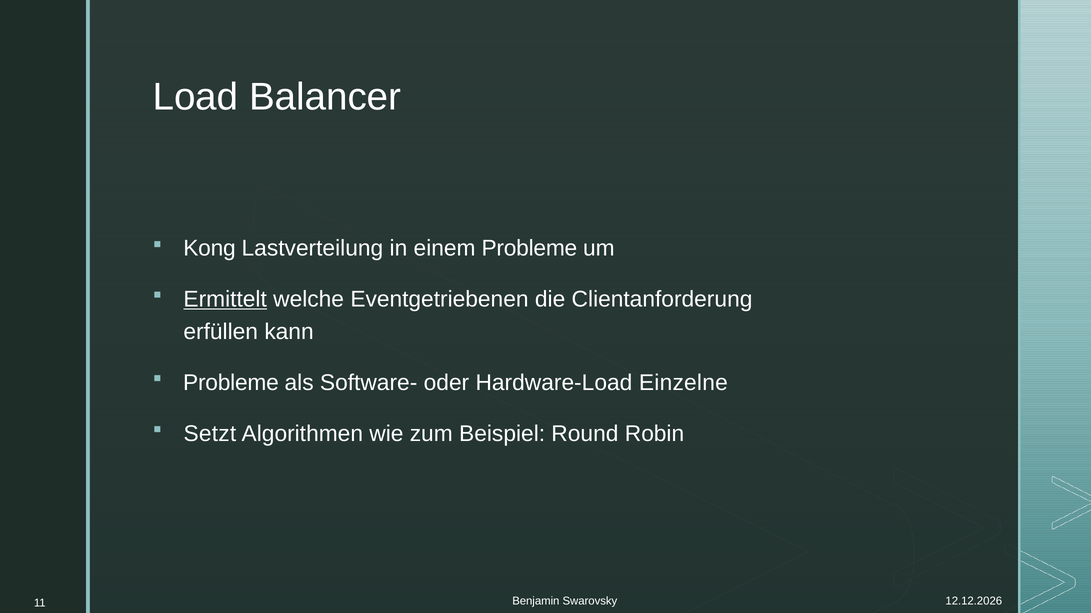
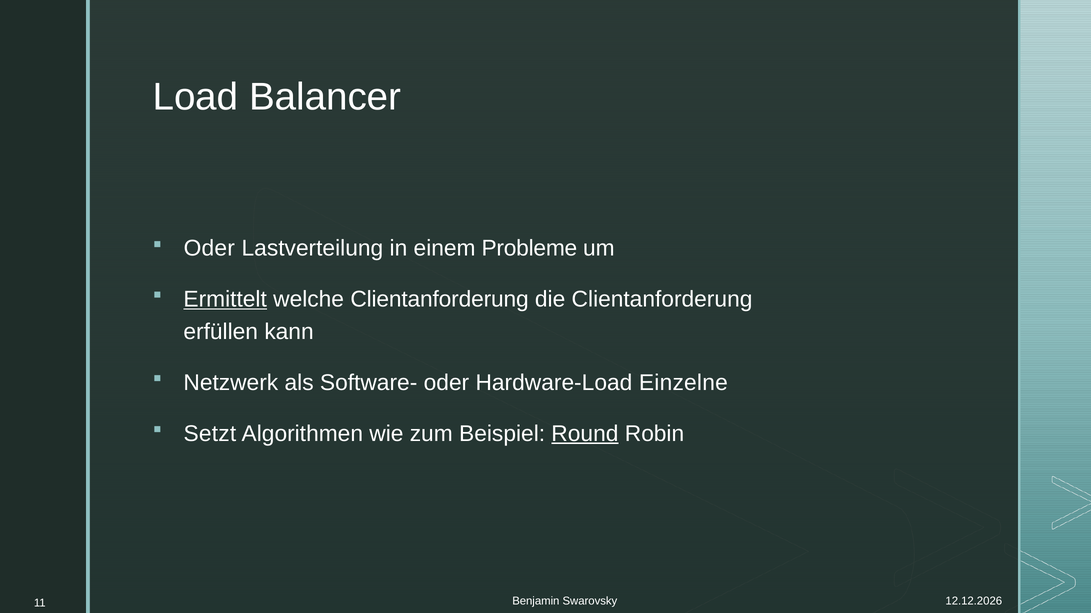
Kong: Kong -> Oder (209, 249)
welche Eventgetriebenen: Eventgetriebenen -> Clientanforderung (440, 299)
Probleme: Probleme -> Netzwerk (231, 383)
Round underline: none -> present (585, 434)
